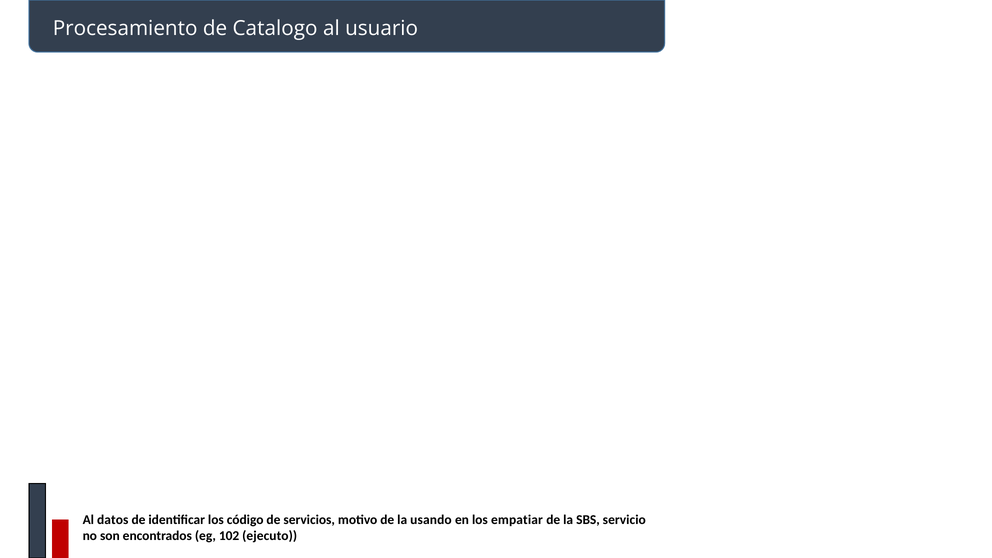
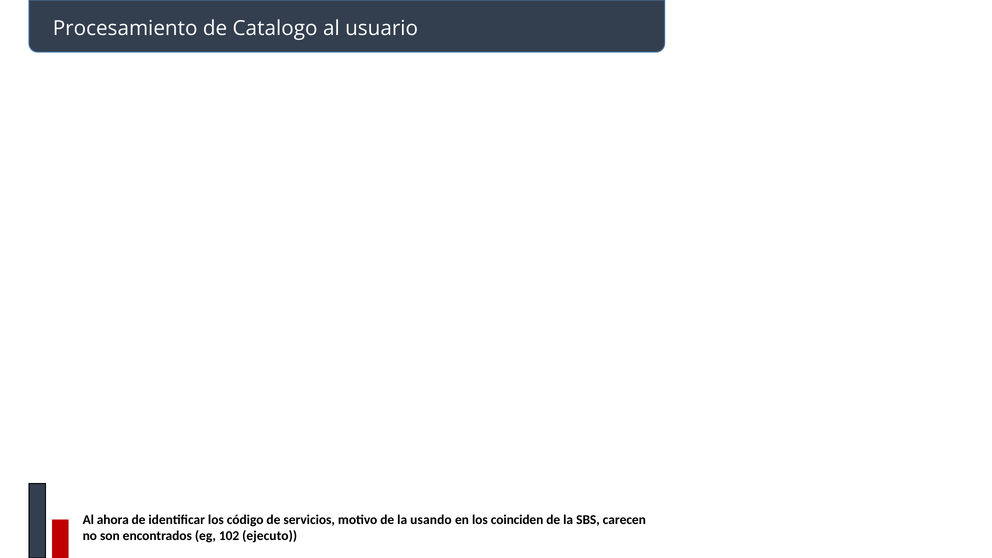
datos: datos -> ahora (113, 520)
empatiar: empatiar -> coinciden (517, 520)
servicio: servicio -> carecen (624, 520)
